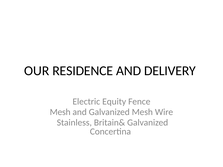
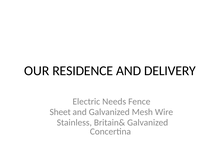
Equity: Equity -> Needs (114, 102)
Mesh: Mesh -> Sheet (60, 112)
